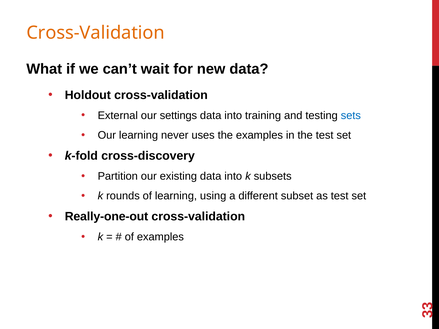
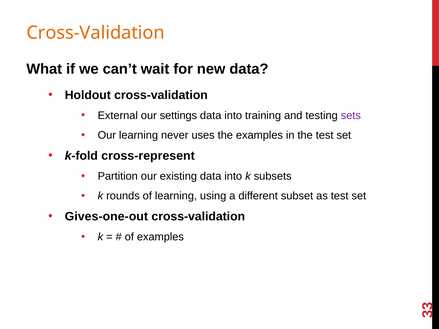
sets colour: blue -> purple (351, 116)
cross-discovery: cross-discovery -> cross-represent (148, 156)
Really-one-out: Really-one-out -> Gives-one-out (106, 217)
